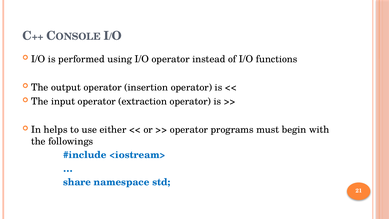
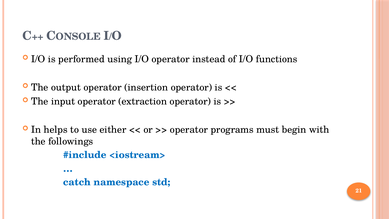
share: share -> catch (77, 182)
